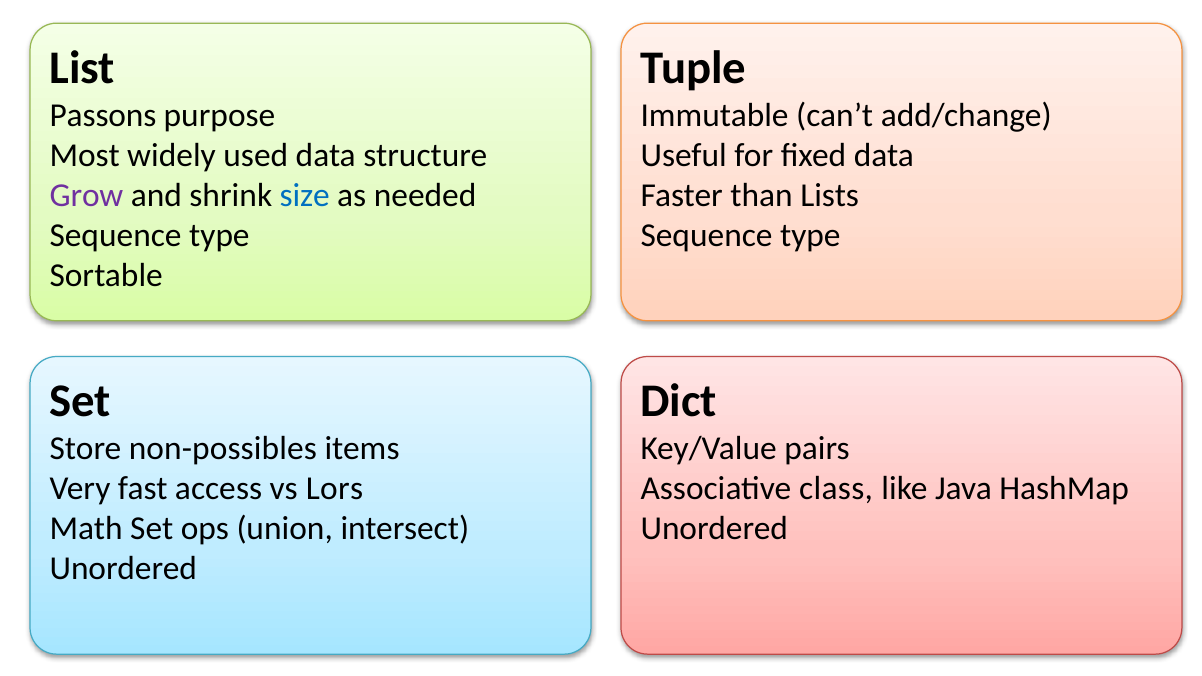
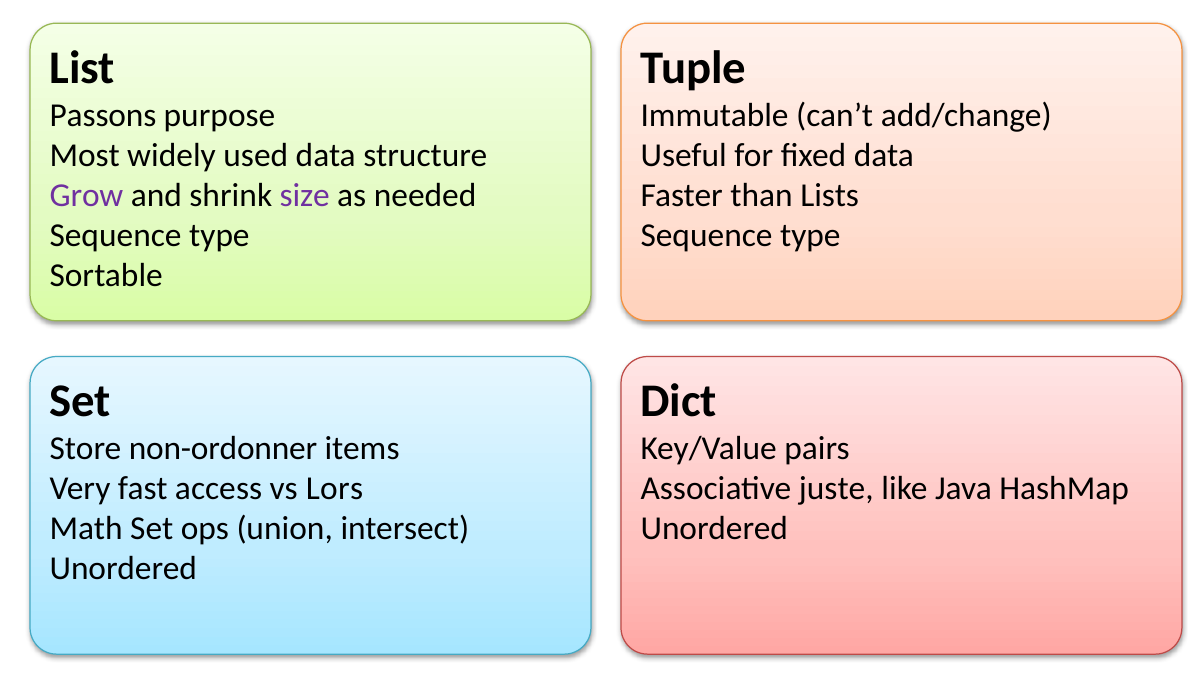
size colour: blue -> purple (305, 196)
non-possibles: non-possibles -> non-ordonner (223, 449)
class: class -> juste (836, 489)
